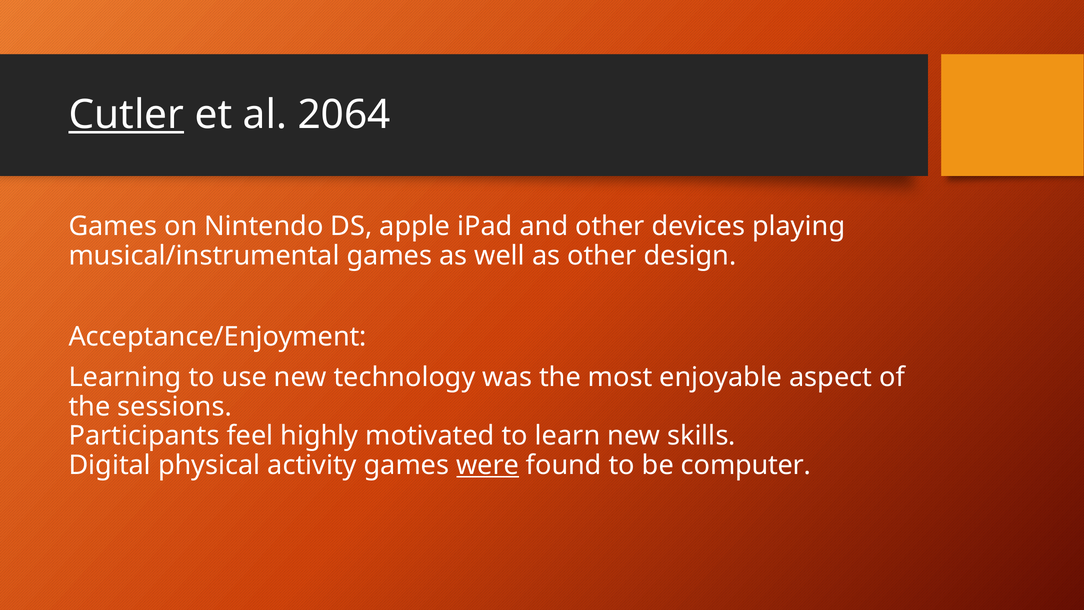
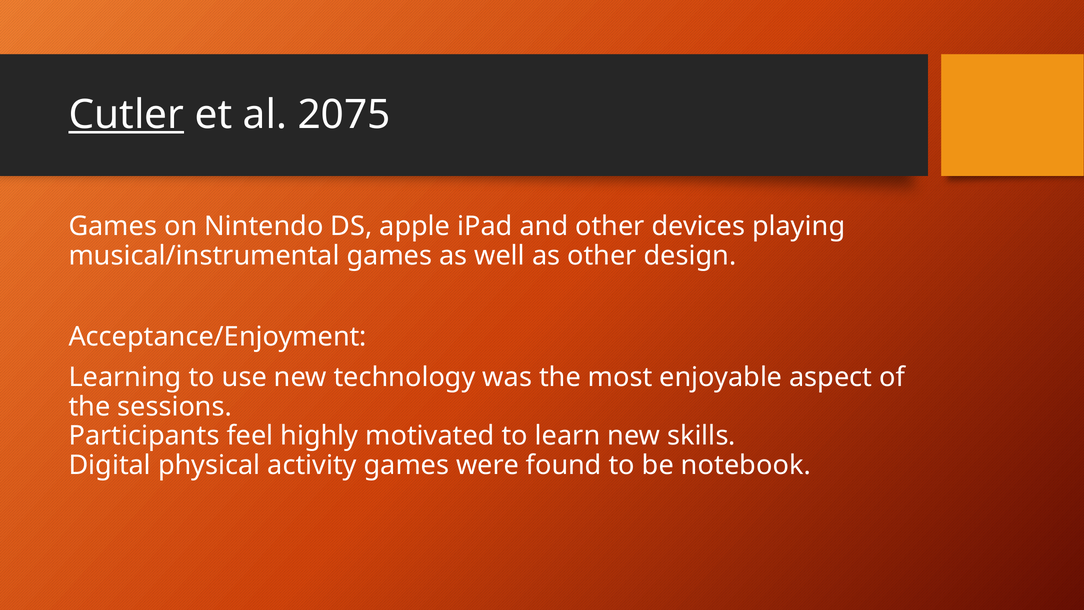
2064: 2064 -> 2075 (344, 115)
were underline: present -> none (488, 465)
computer: computer -> notebook (746, 465)
